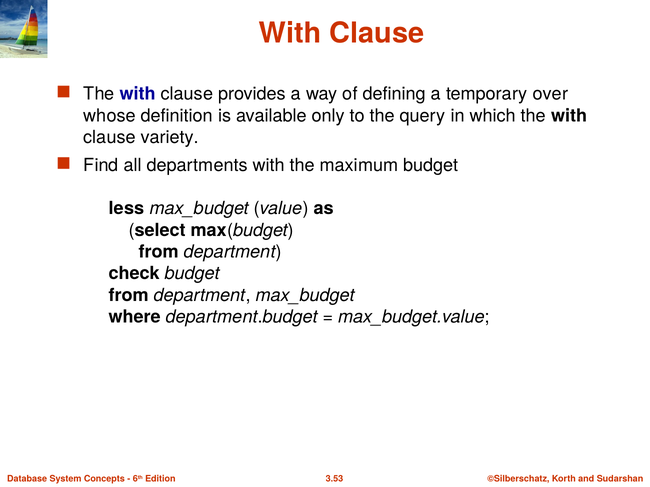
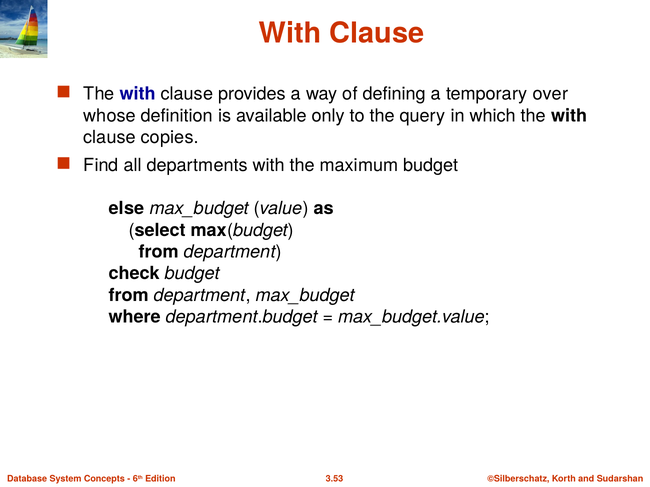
variety: variety -> copies (170, 137)
less: less -> else (127, 209)
